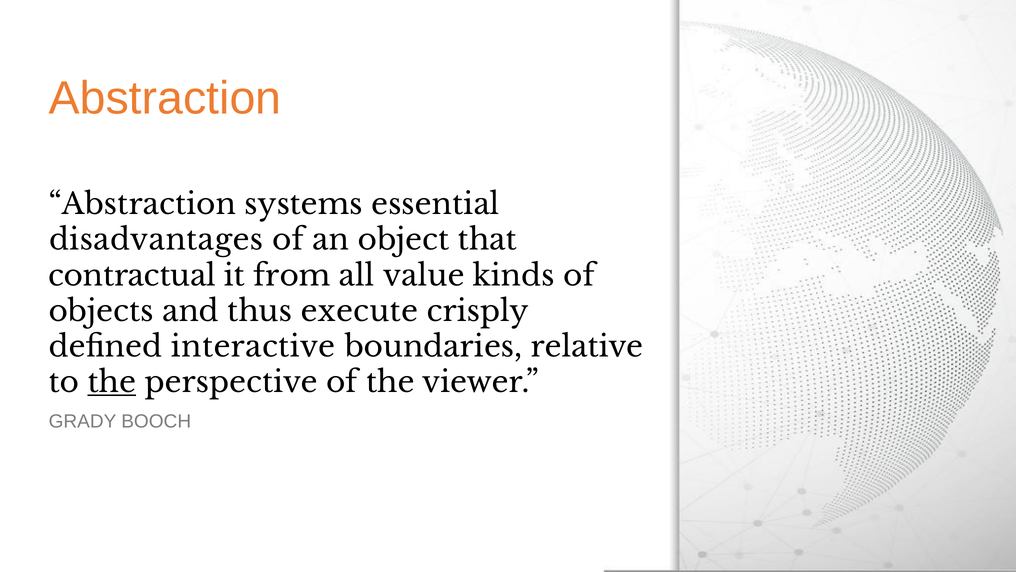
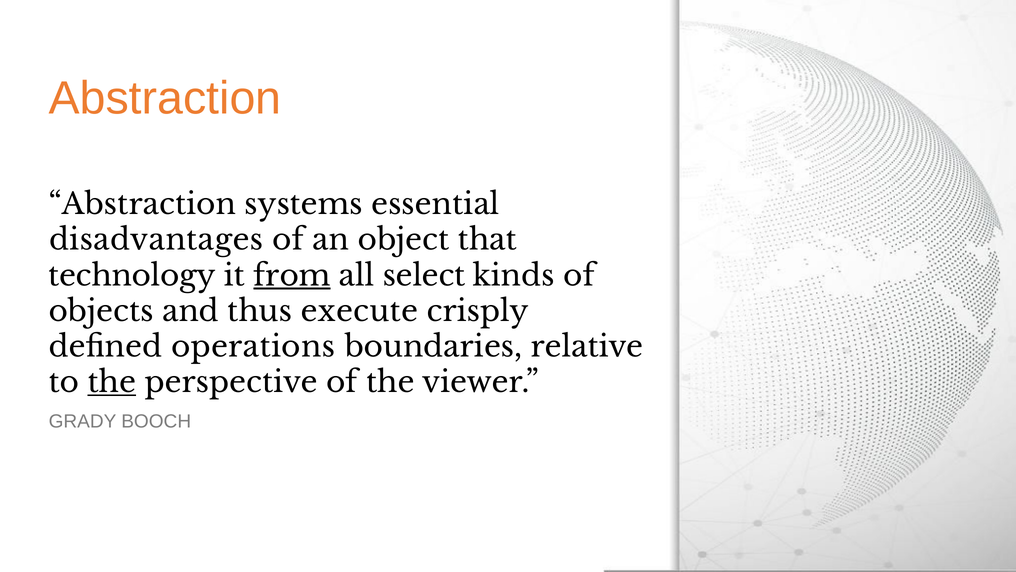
contractual: contractual -> technology (132, 276)
from underline: none -> present (292, 276)
value: value -> select (424, 276)
interactive: interactive -> operations (253, 347)
